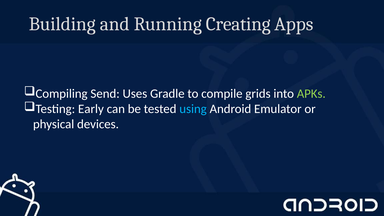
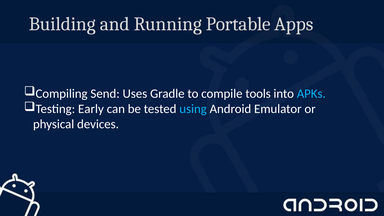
Creating: Creating -> Portable (238, 24)
grids: grids -> tools (258, 94)
APKs colour: light green -> light blue (311, 94)
